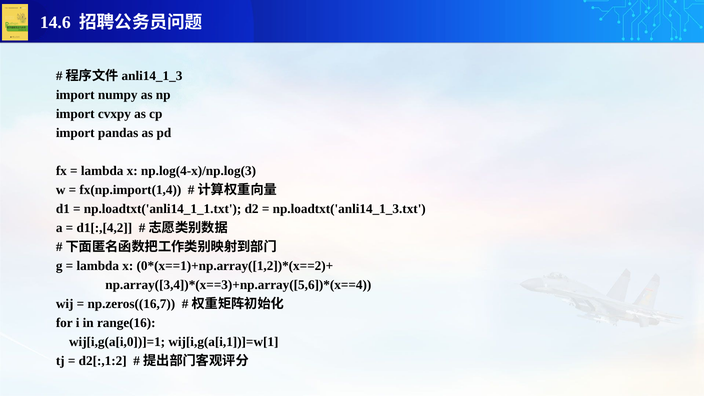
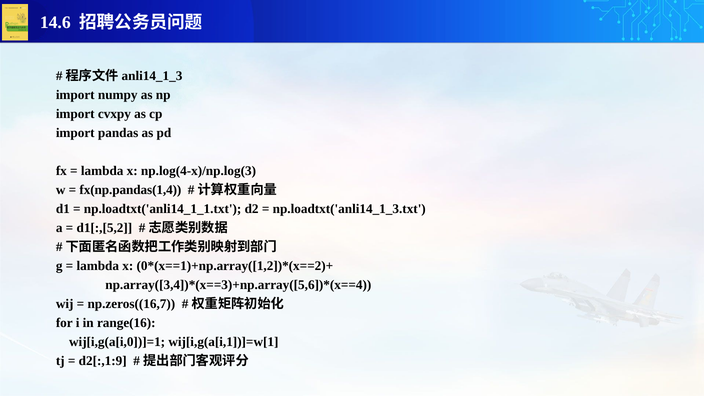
fx(np.import(1,4: fx(np.import(1,4 -> fx(np.pandas(1,4 (130, 190)
d1[:,[4,2: d1[:,[4,2 -> d1[:,[5,2 (104, 228)
d2[:,1:2: d2[:,1:2 -> d2[:,1:9 (103, 361)
